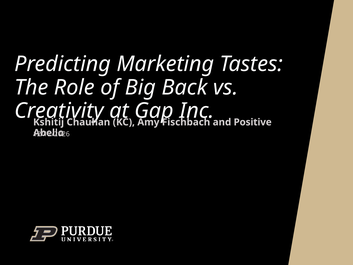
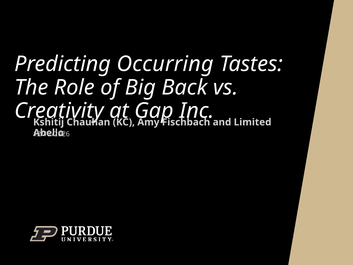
Marketing: Marketing -> Occurring (165, 64)
Positive: Positive -> Limited (253, 122)
